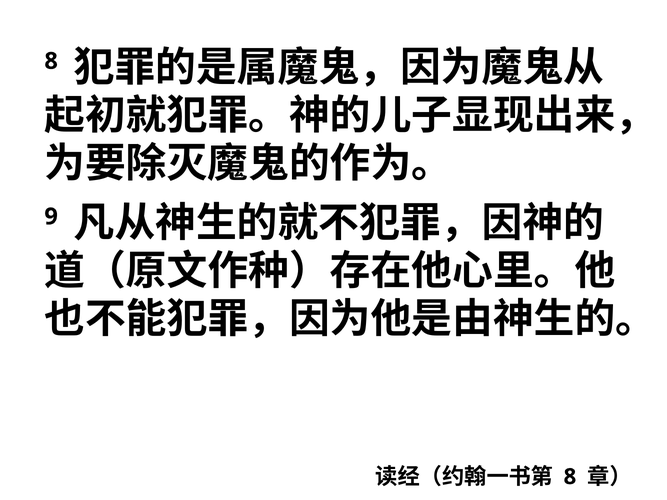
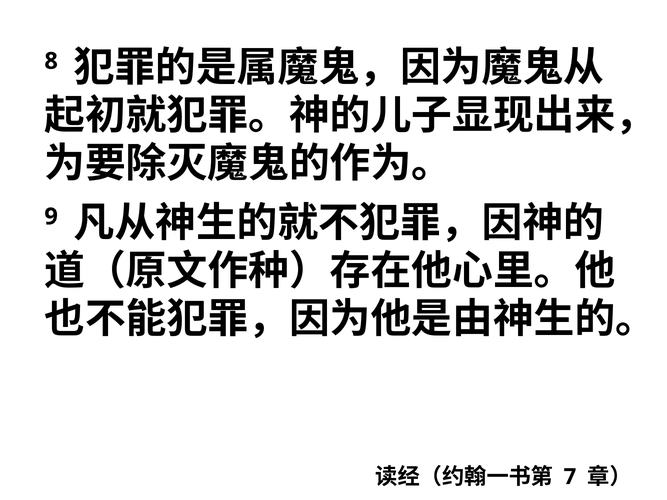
8: 8 -> 7 (570, 477)
